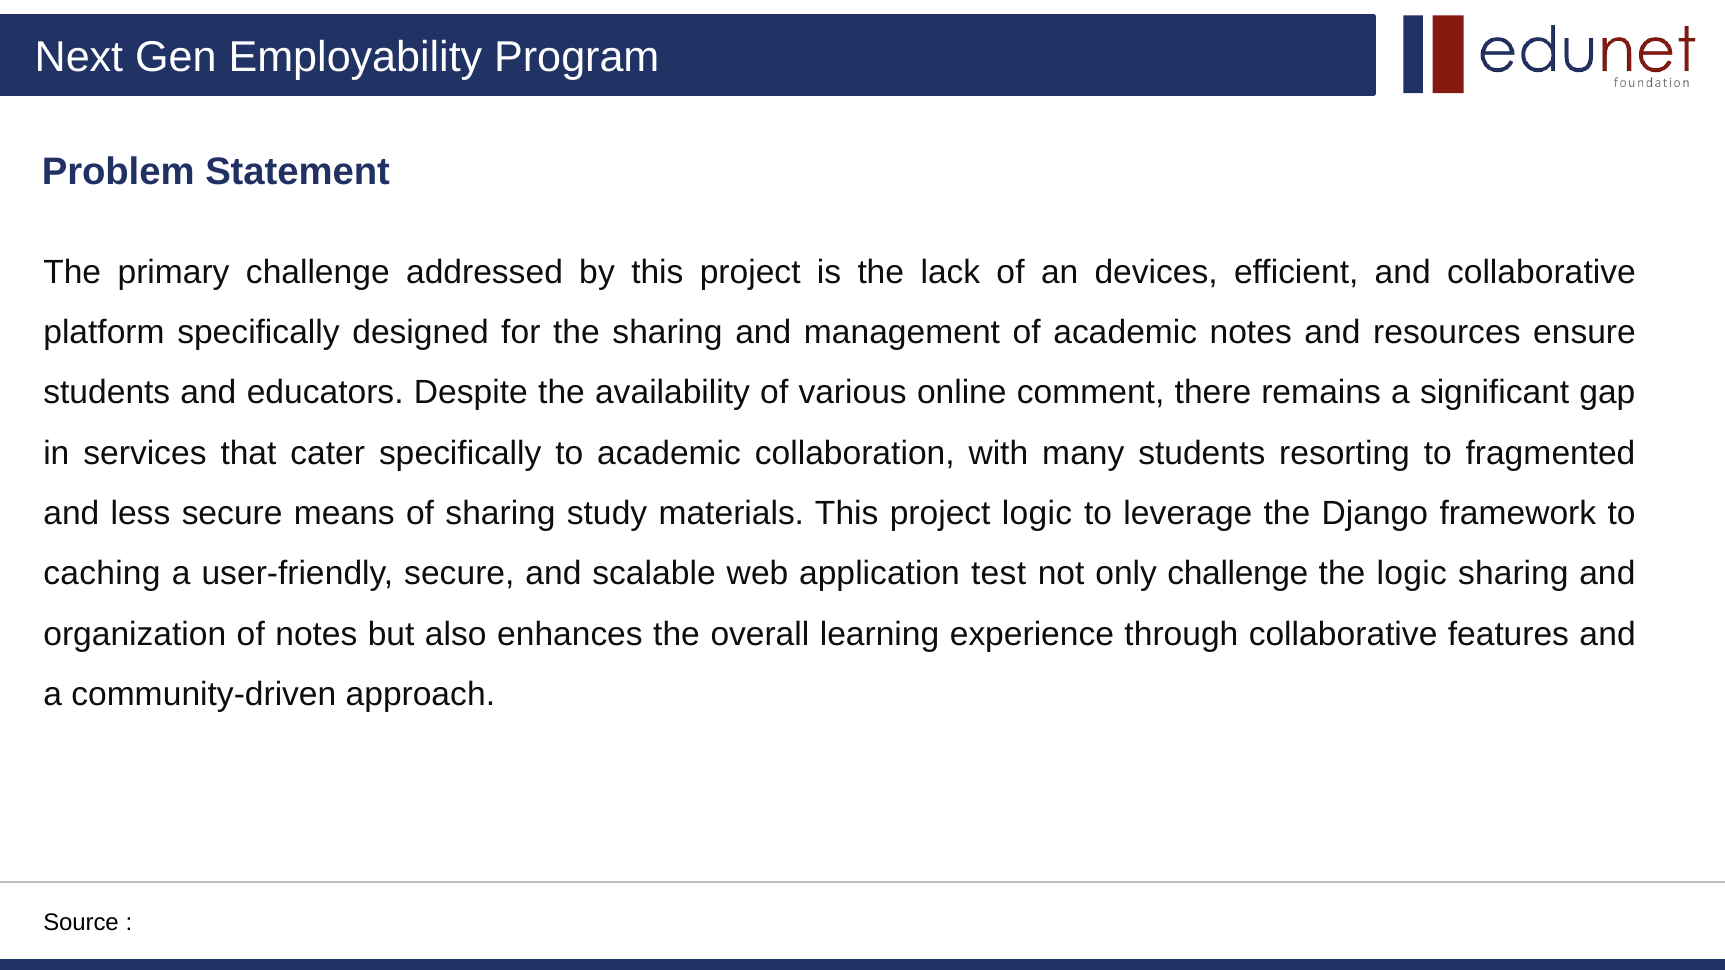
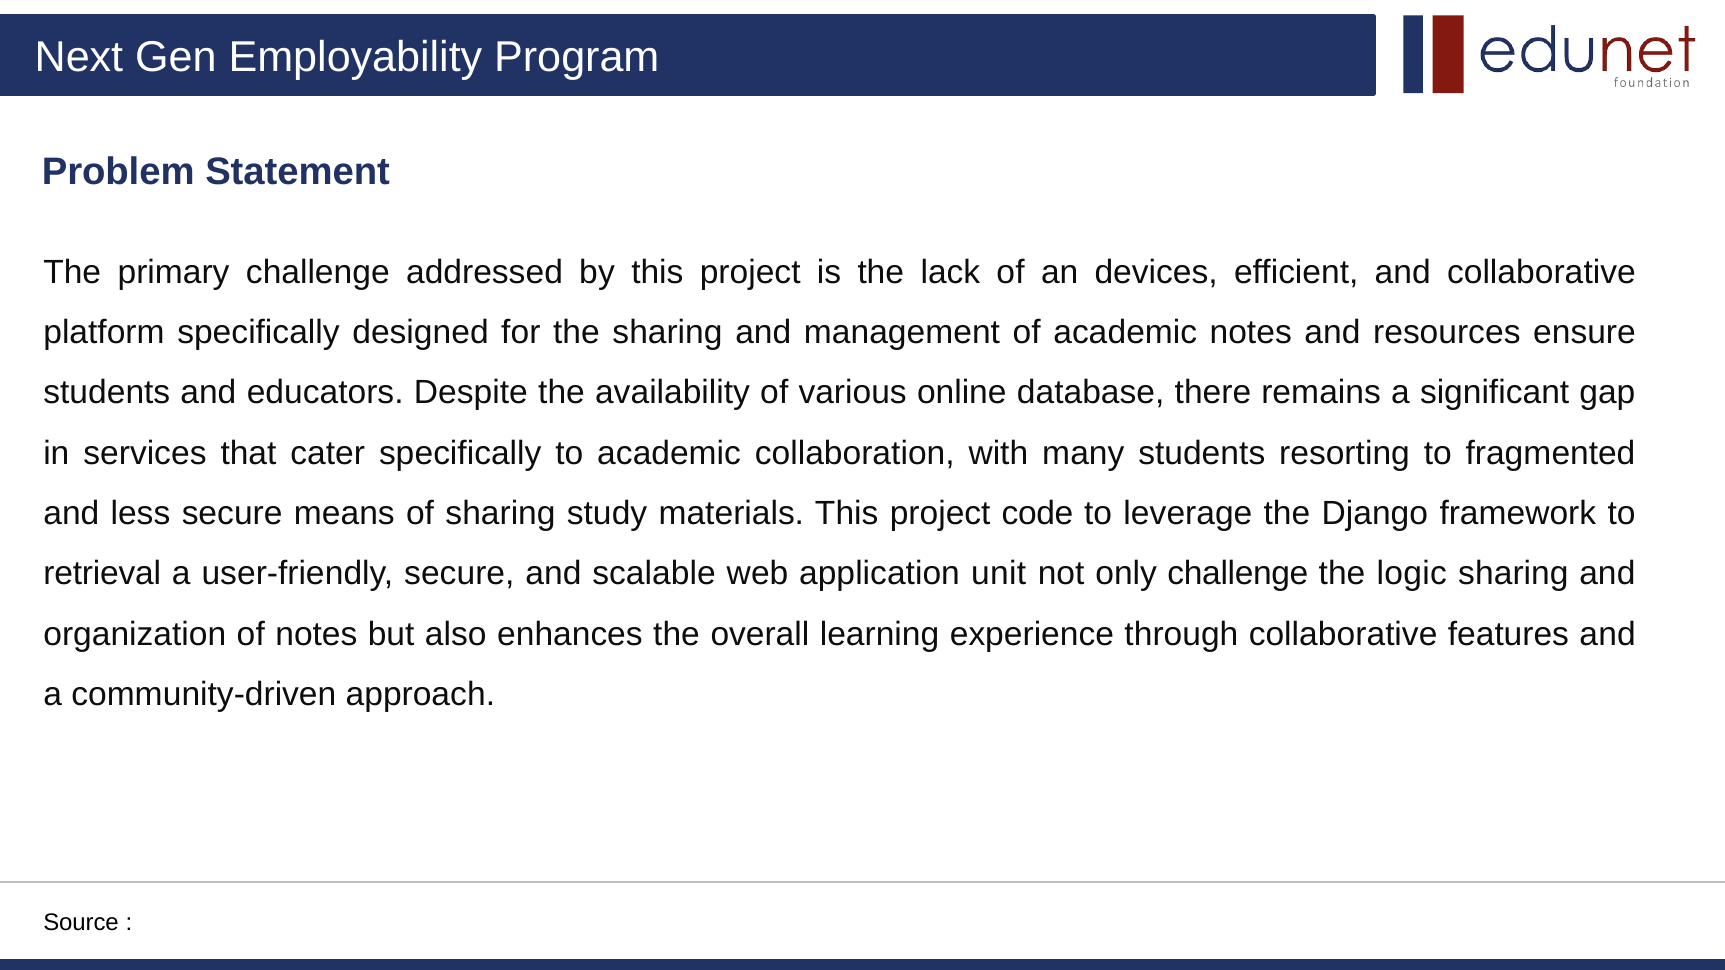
comment: comment -> database (1091, 393)
project logic: logic -> code (1037, 514)
caching: caching -> retrieval (102, 574)
test: test -> unit (999, 574)
